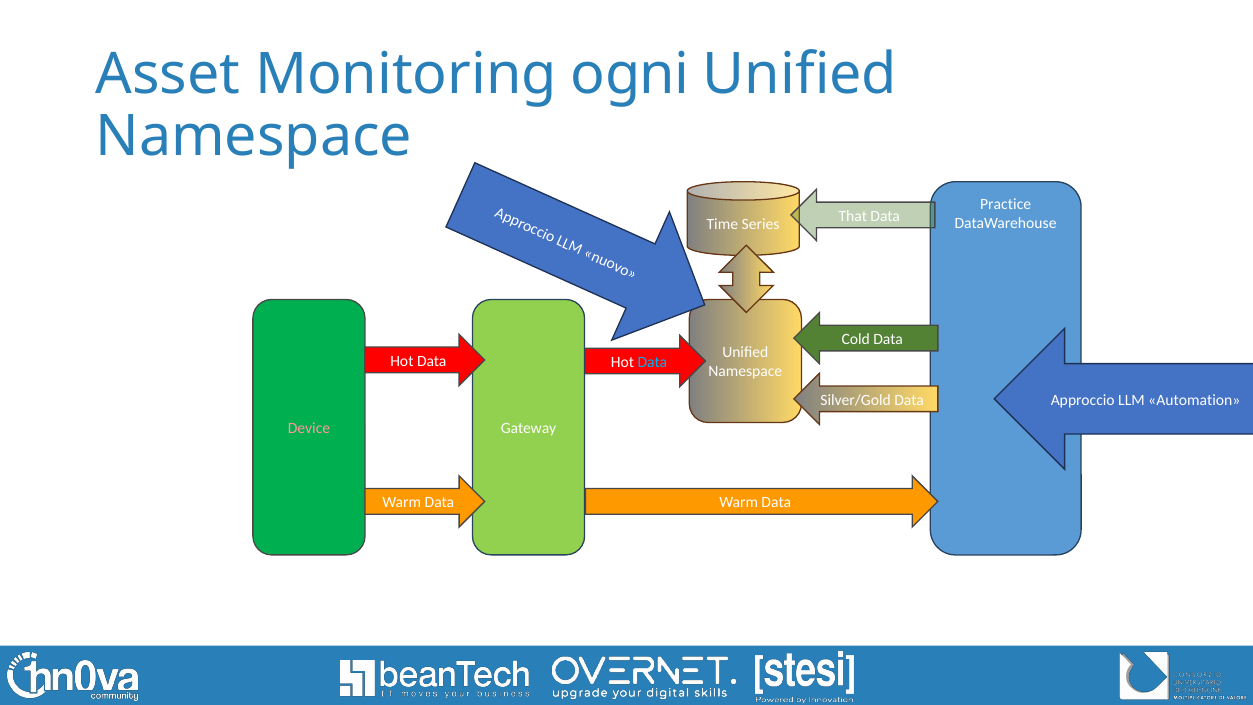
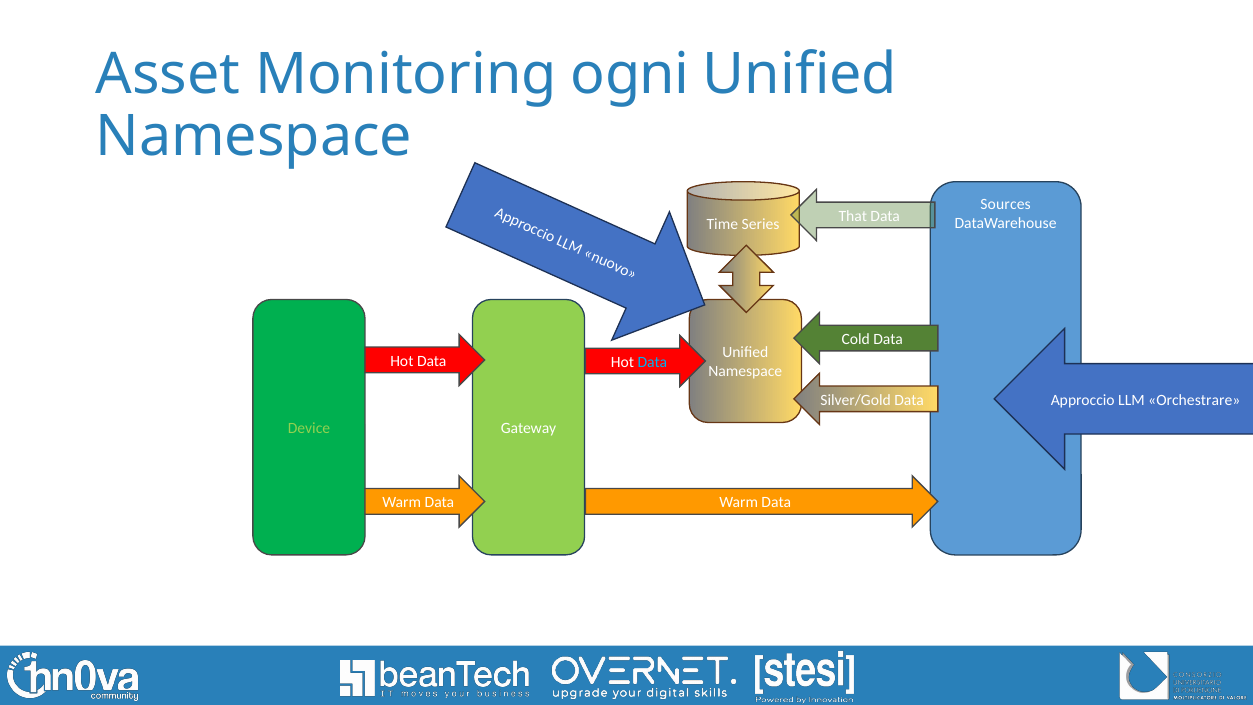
Practice: Practice -> Sources (1006, 204)
Automation: Automation -> Orchestrare (1194, 400)
Device colour: pink -> light green (309, 428)
